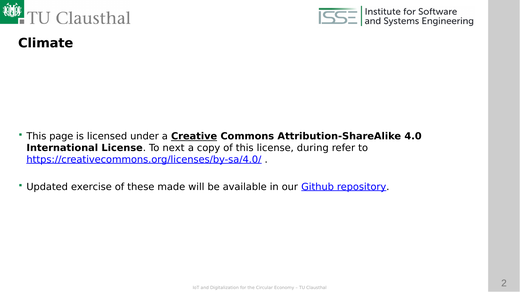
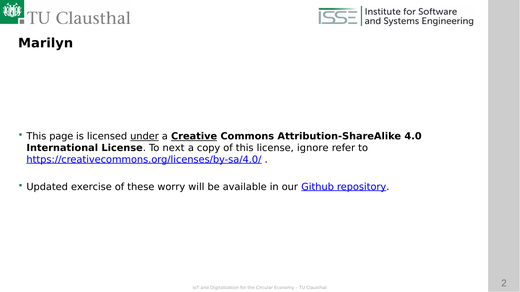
Climate: Climate -> Marilyn (46, 43)
under underline: none -> present (145, 137)
during: during -> ignore (313, 148)
made: made -> worry (171, 187)
